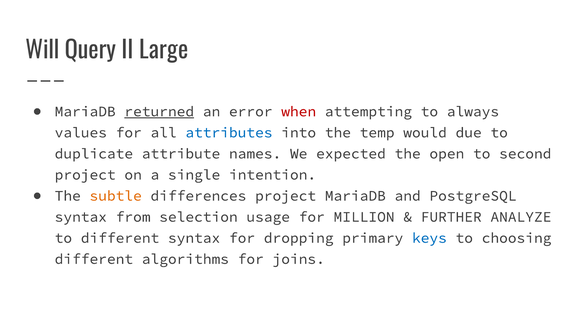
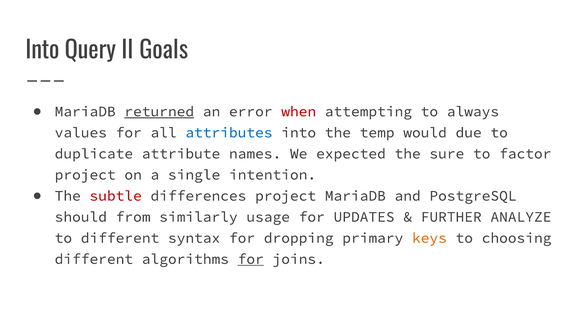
Will: Will -> Into (43, 50)
Large: Large -> Goals (164, 50)
open: open -> sure (447, 154)
second: second -> factor (525, 154)
subtle colour: orange -> red (116, 196)
syntax: syntax -> should (81, 217)
selection: selection -> similarly (198, 217)
MILLION: MILLION -> UPDATES (364, 217)
keys colour: blue -> orange (429, 238)
for underline: none -> present (251, 259)
